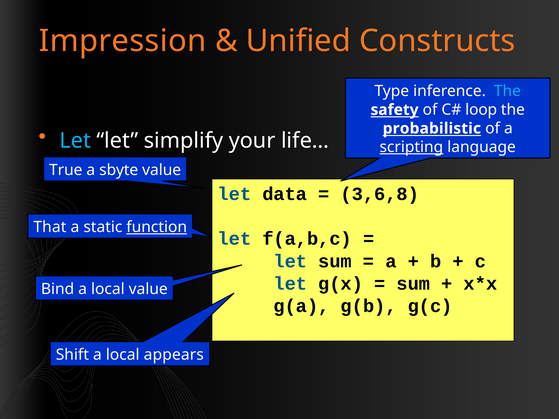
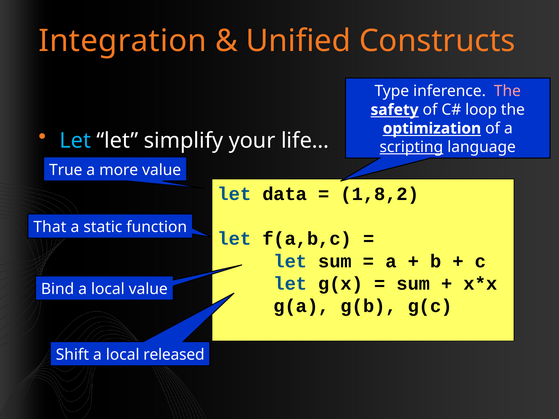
Impression: Impression -> Integration (123, 41)
The colour: light blue -> pink (507, 91)
probabilistic: probabilistic -> optimization (432, 129)
sbyte: sbyte -> more (119, 170)
3,6,8: 3,6,8 -> 1,8,2 (380, 194)
function underline: present -> none (157, 227)
appears: appears -> released (174, 355)
